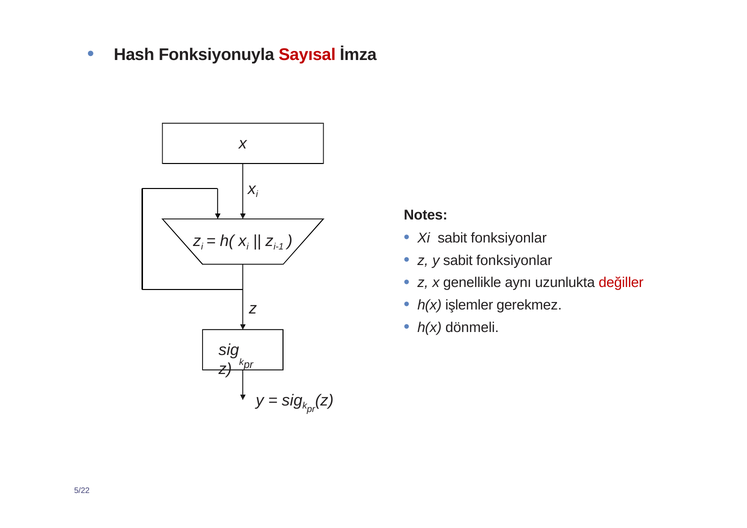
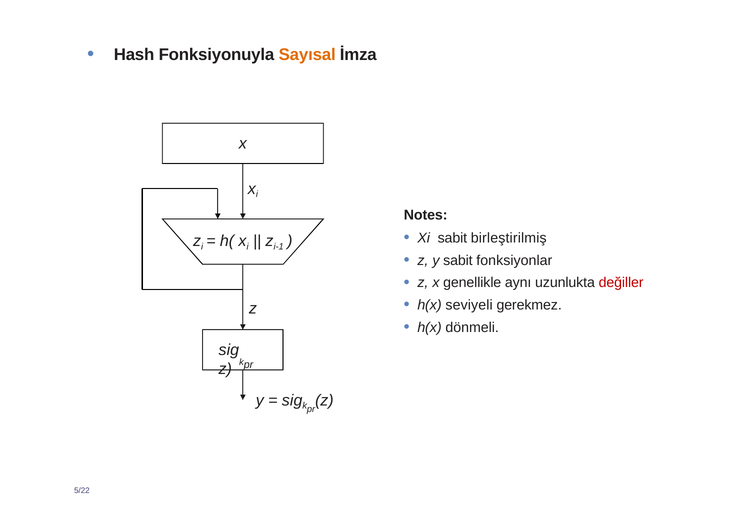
Sayısal colour: red -> orange (307, 55)
Xi sabit fonksiyonlar: fonksiyonlar -> birleştirilmiş (509, 238)
işlemler: işlemler -> seviyeli (469, 305)
